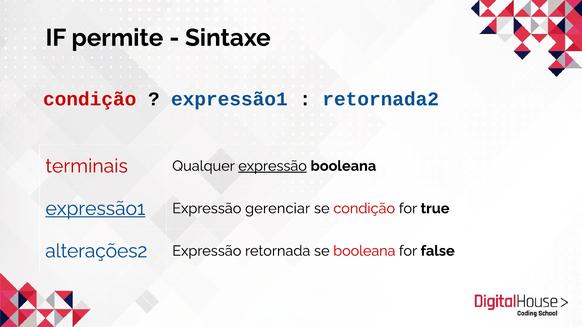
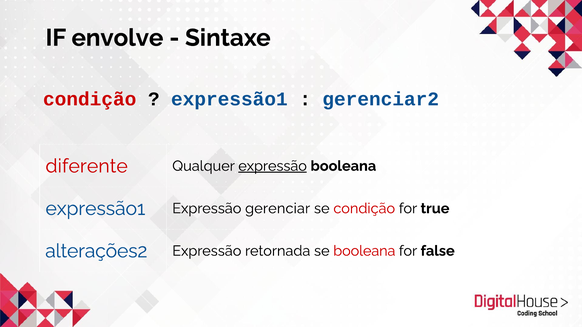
permite: permite -> envolve (117, 38)
retornada2: retornada2 -> gerenciar2 (381, 99)
terminais: terminais -> diferente (87, 166)
expressão1 underline: present -> none (95, 209)
